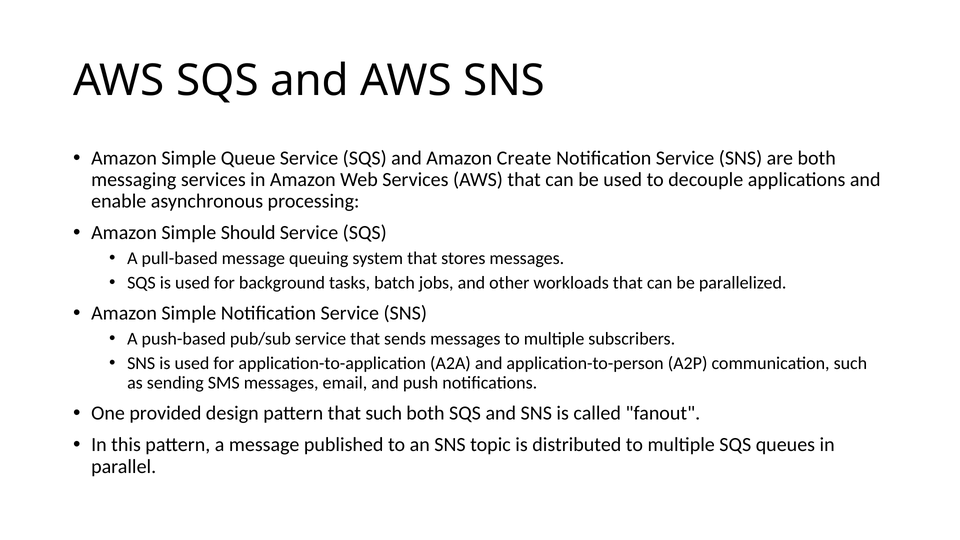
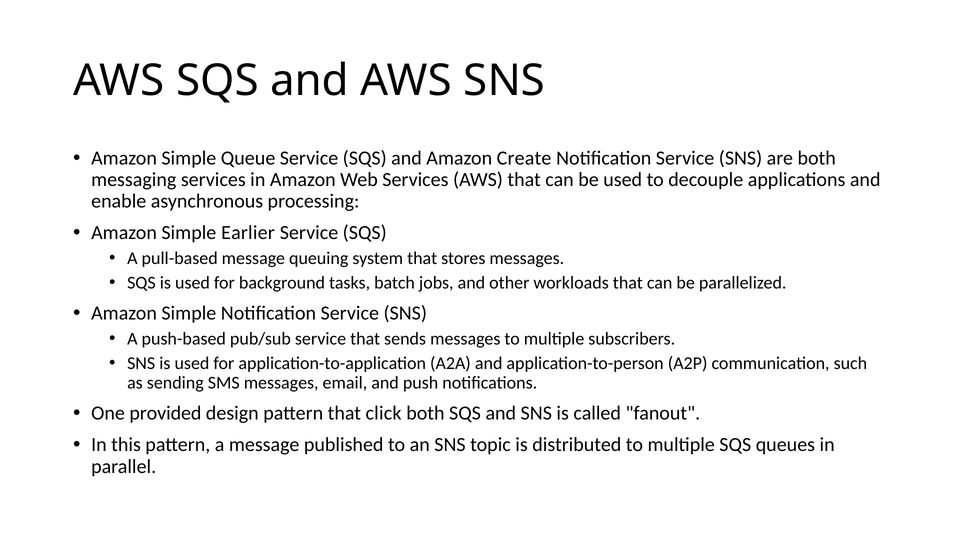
Should: Should -> Earlier (248, 233)
that such: such -> click (384, 413)
